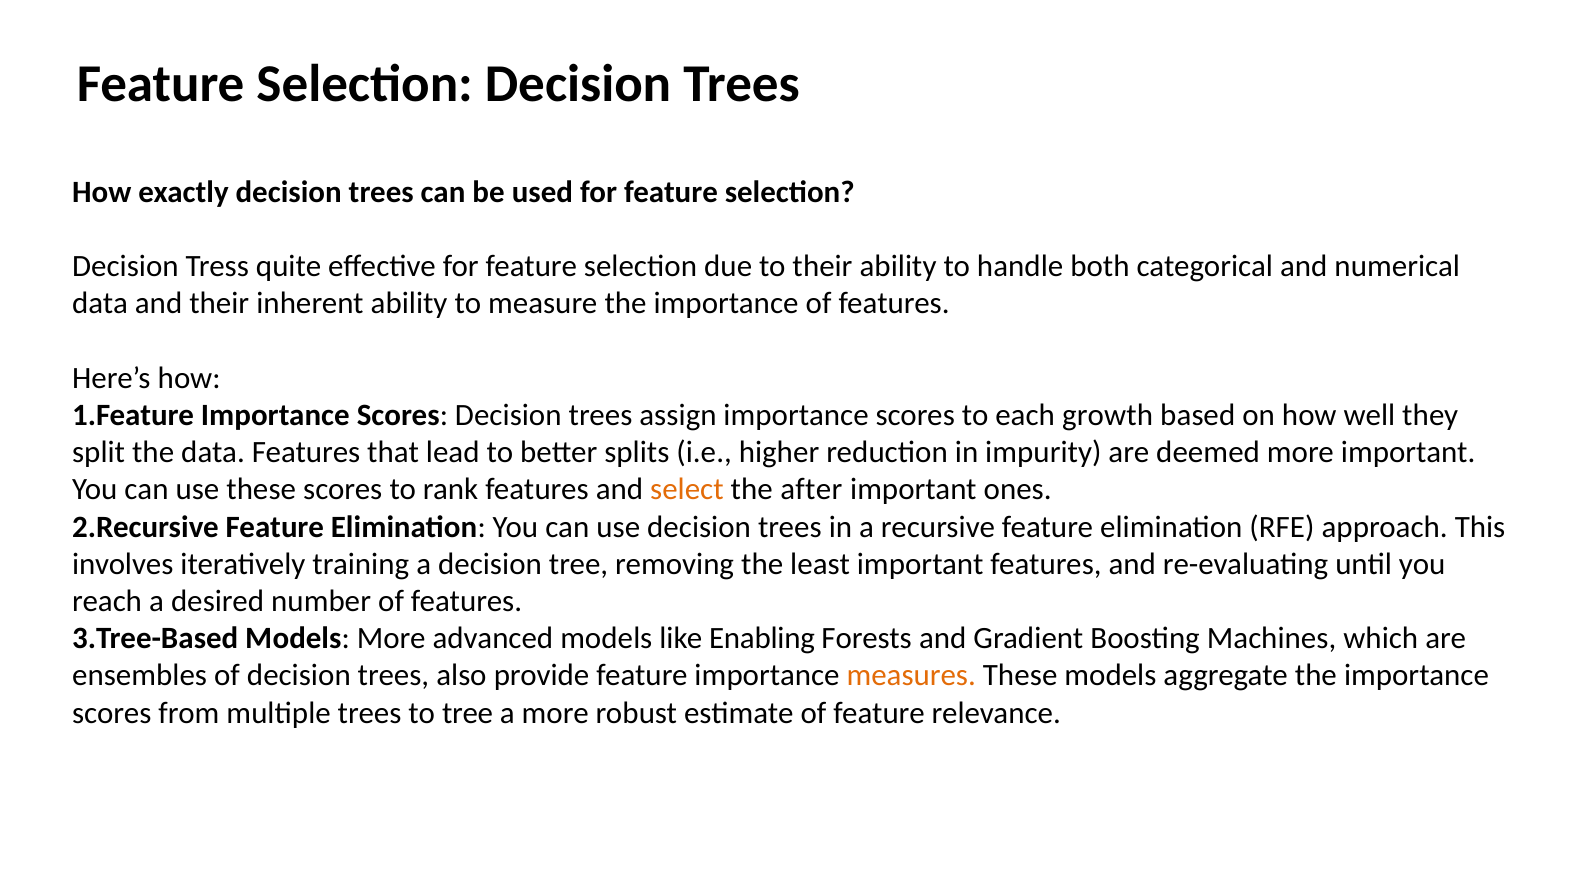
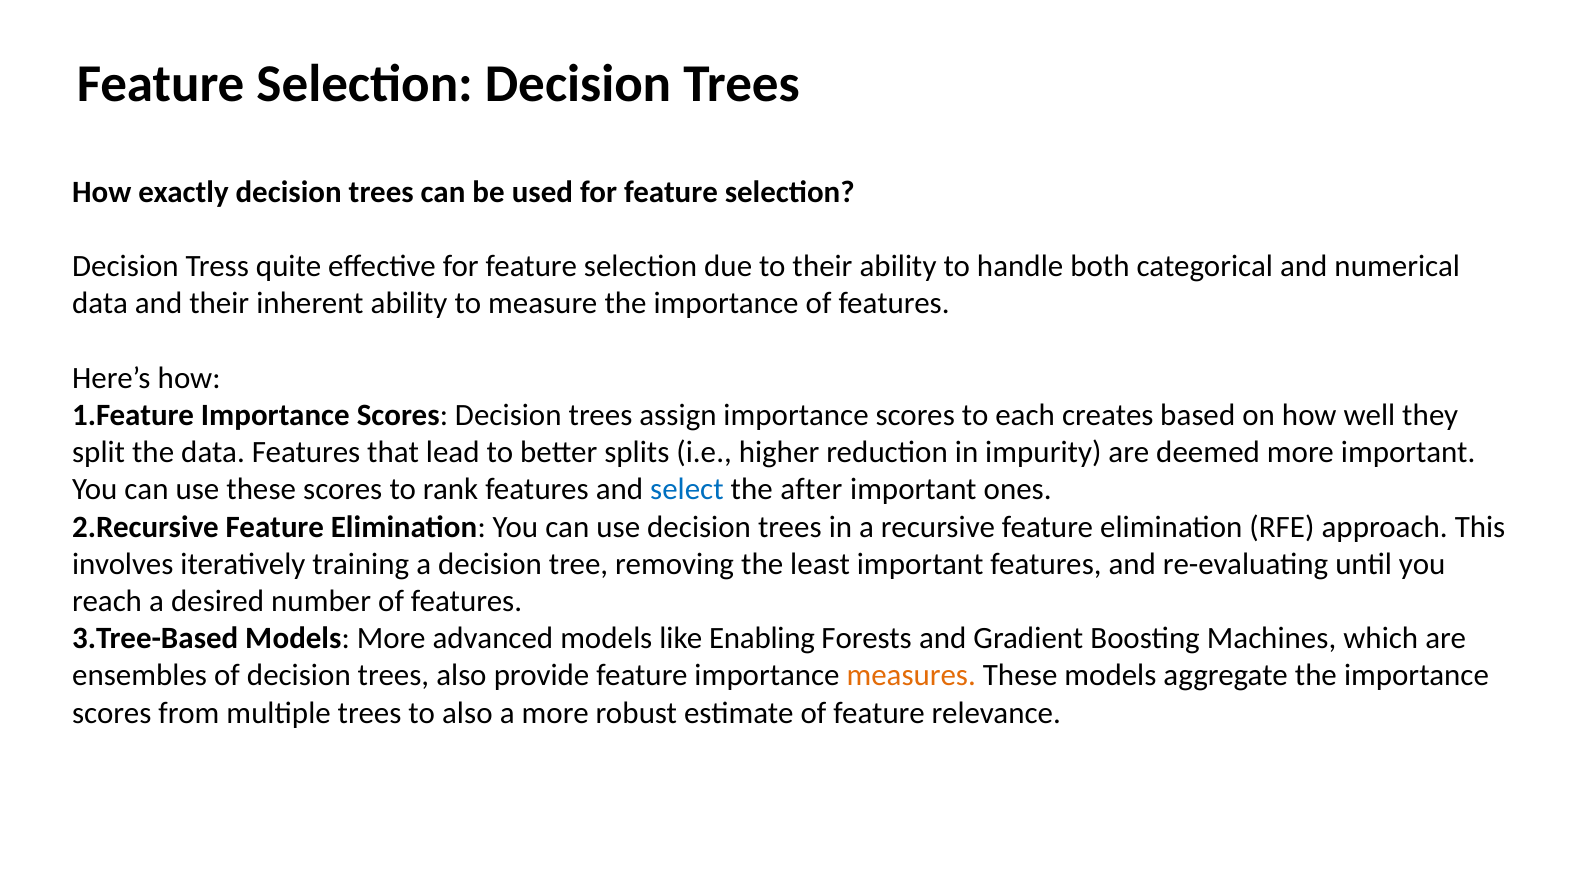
growth: growth -> creates (1108, 415)
select colour: orange -> blue (687, 489)
to tree: tree -> also (467, 712)
